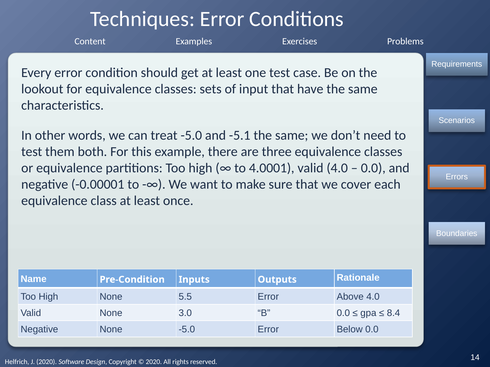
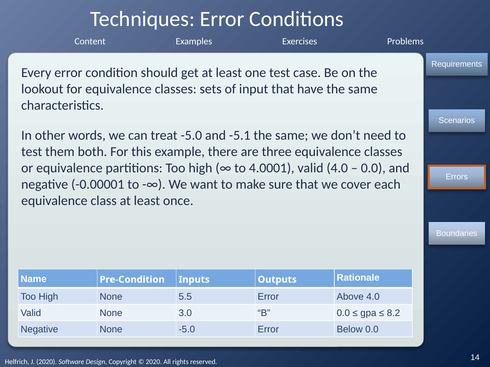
8.4: 8.4 -> 8.2 (394, 313)
